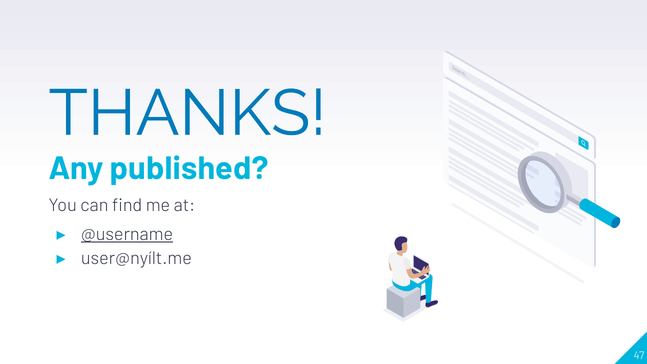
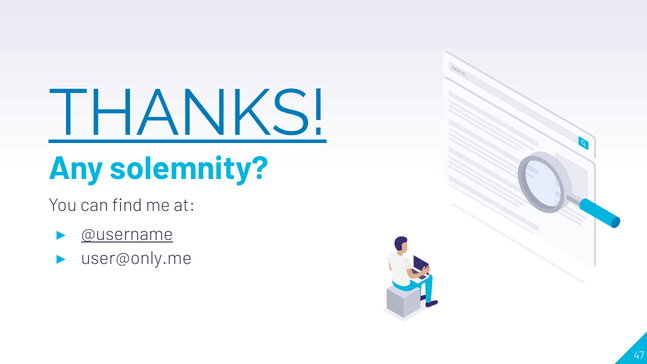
THANKS underline: none -> present (188, 113)
published: published -> solemnity (189, 169)
user@nyílt.me: user@nyílt.me -> user@only.me (136, 258)
